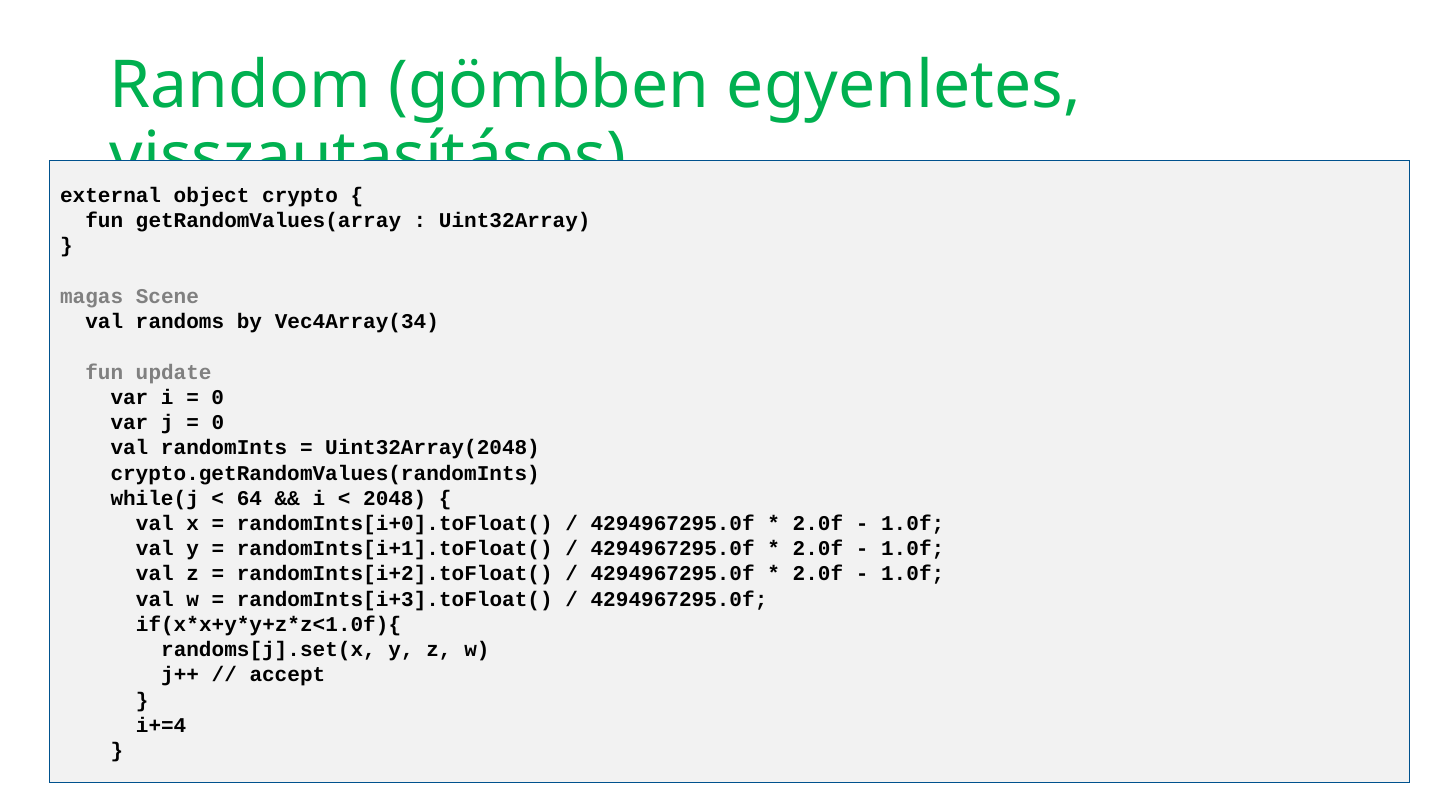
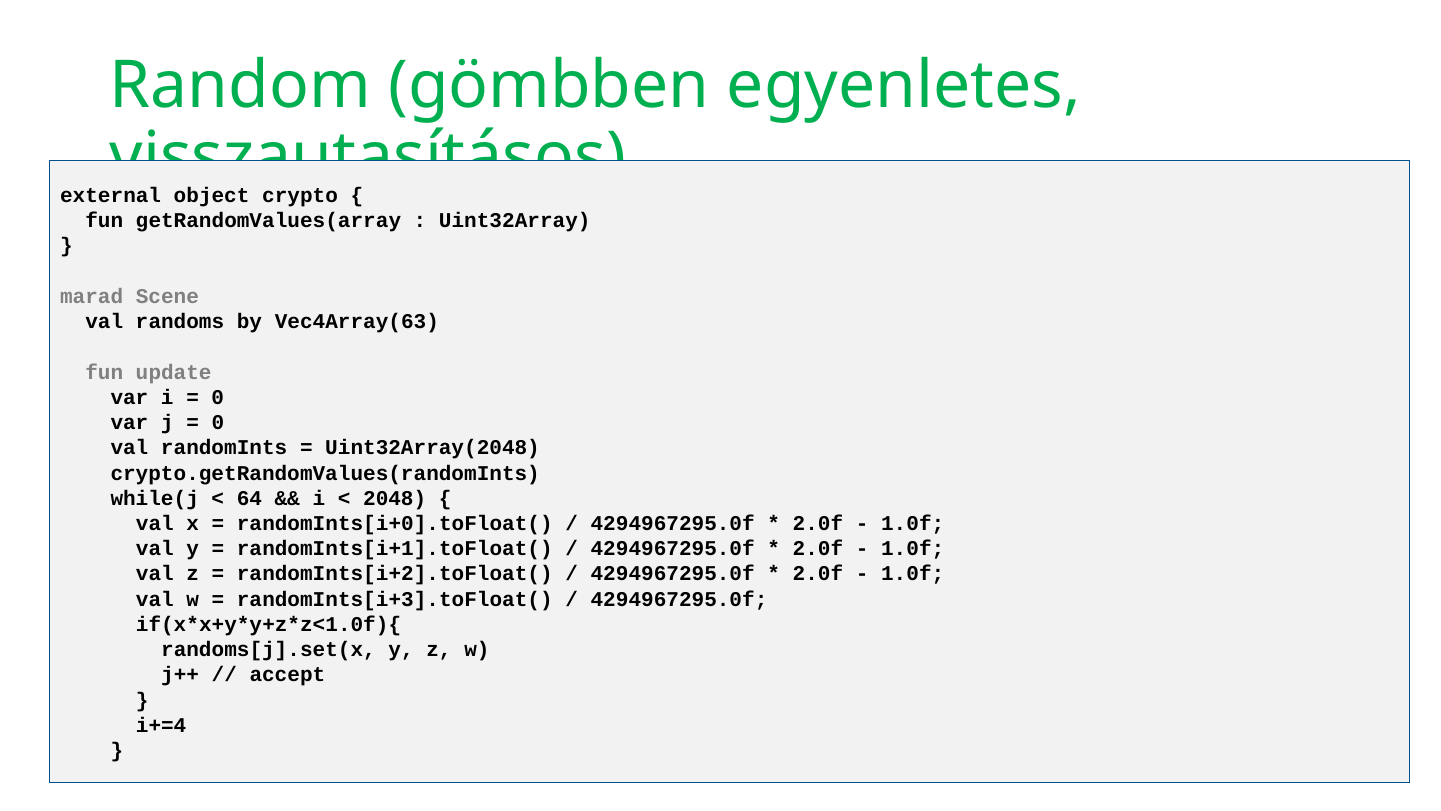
magas: magas -> marad (92, 296)
Vec4Array(34: Vec4Array(34 -> Vec4Array(63 (357, 321)
